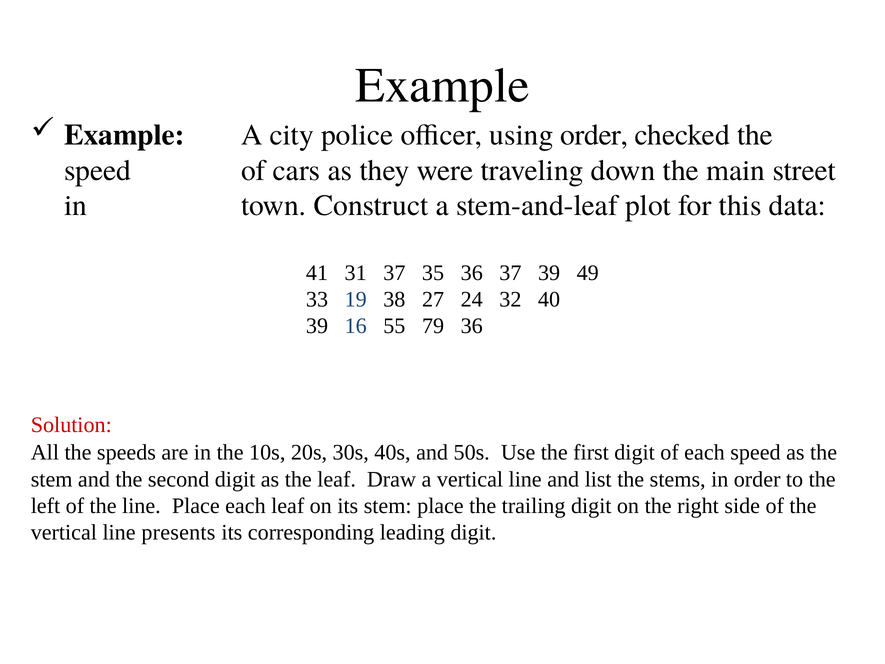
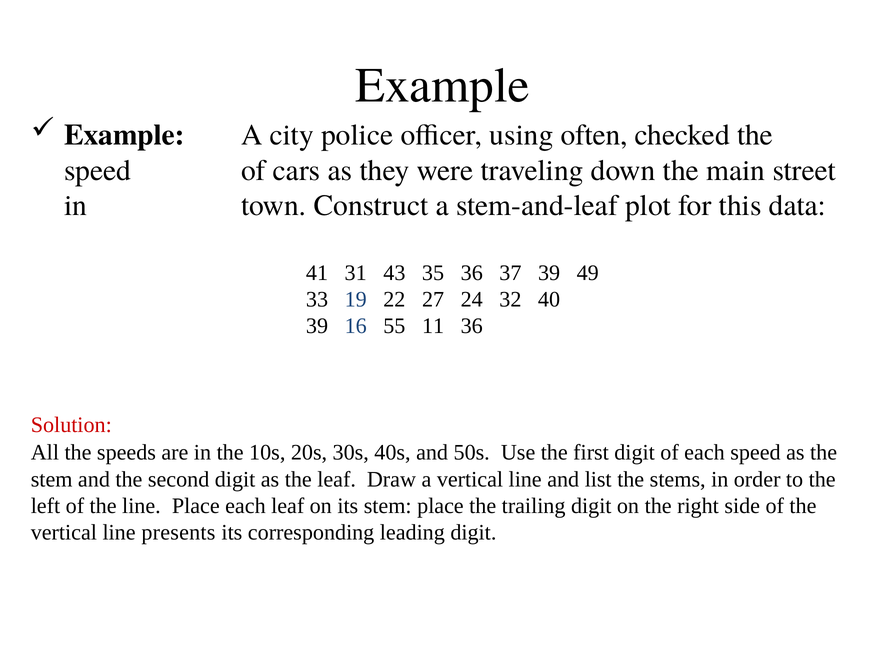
using order: order -> often (594, 135)
31 37: 37 -> 43 (394, 273)
38: 38 -> 22 (394, 300)
79: 79 -> 11 (433, 326)
